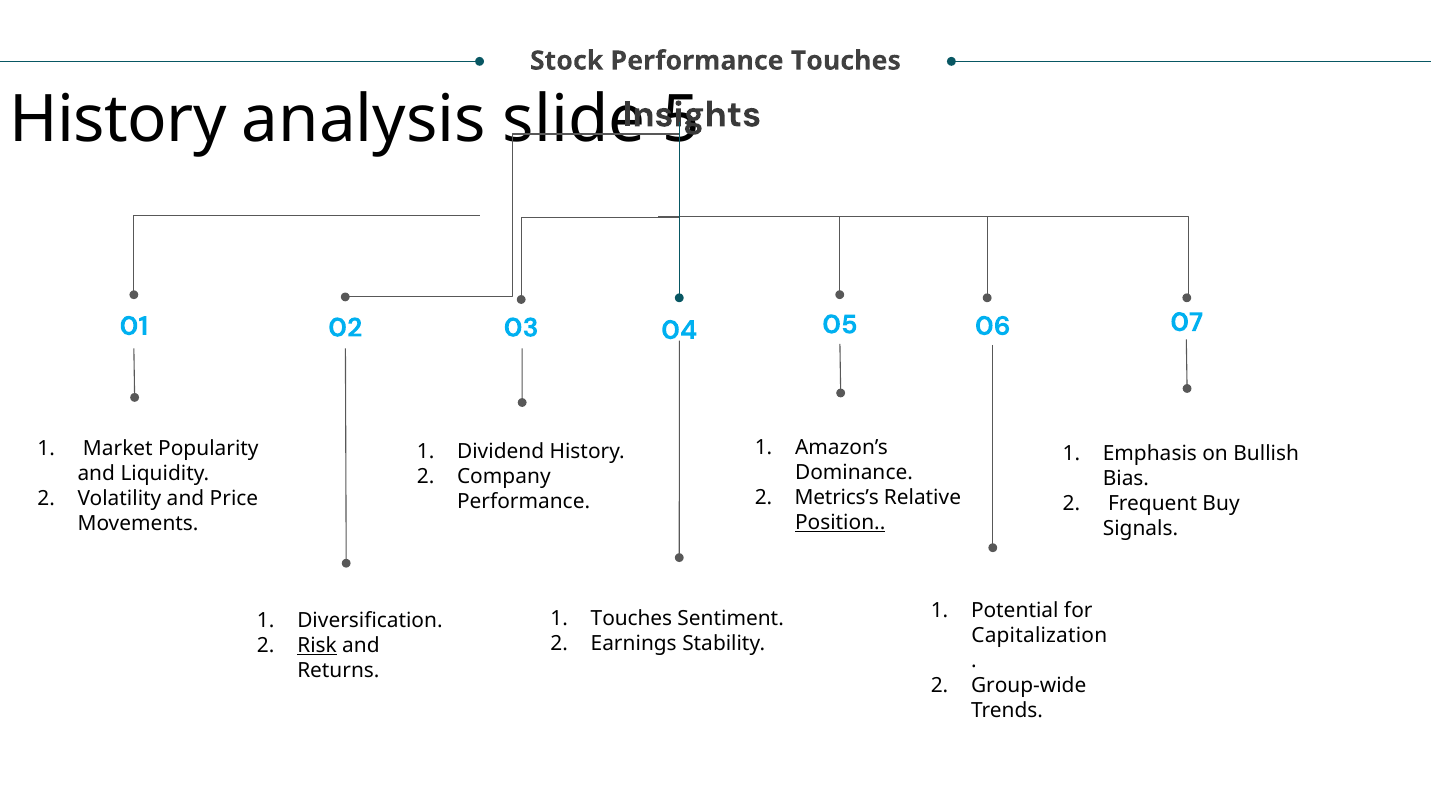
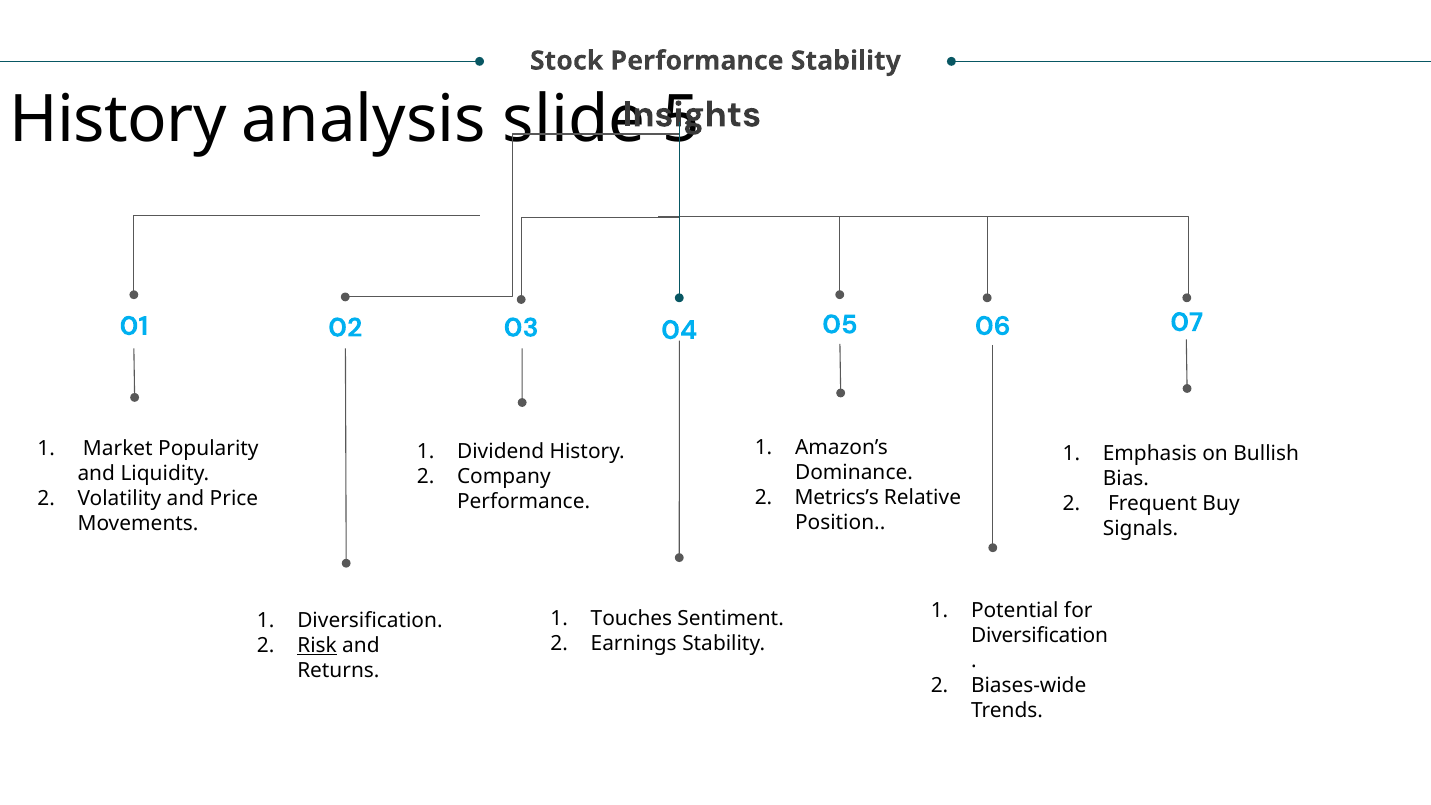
Performance Touches: Touches -> Stability (846, 61)
Position underline: present -> none (840, 522)
Capitalization: Capitalization -> Diversification (1039, 636)
Group-wide: Group-wide -> Biases-wide (1029, 686)
